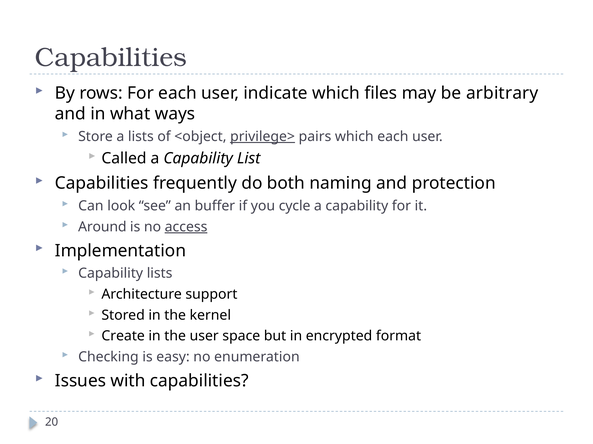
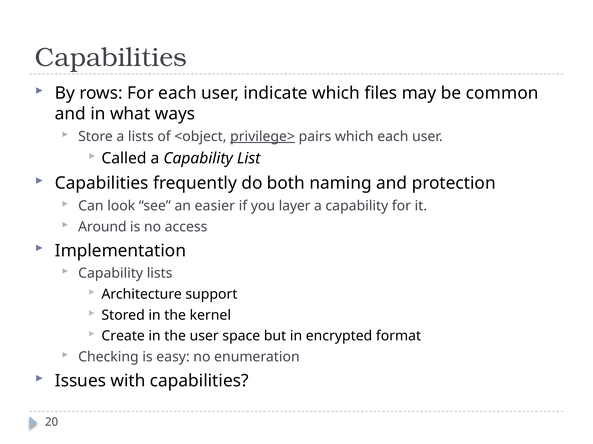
arbitrary: arbitrary -> common (502, 93)
buffer: buffer -> easier (215, 206)
cycle: cycle -> layer (295, 206)
access underline: present -> none (186, 227)
